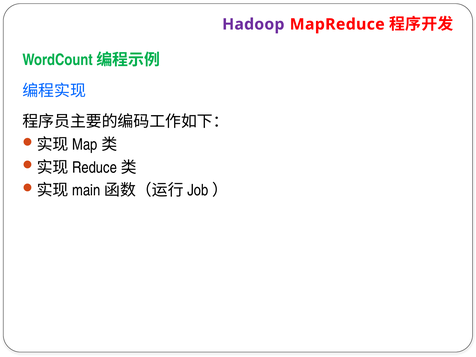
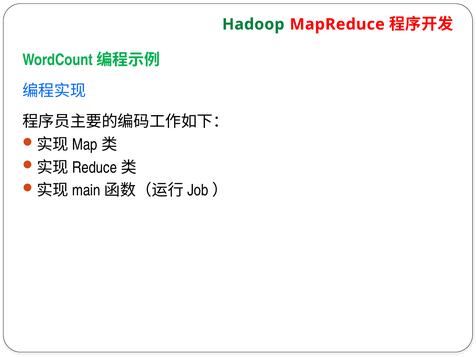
Hadoop colour: purple -> green (253, 24)
